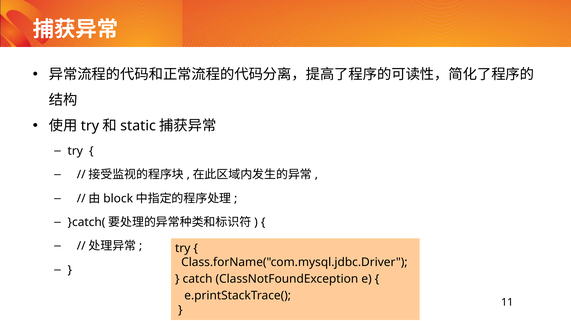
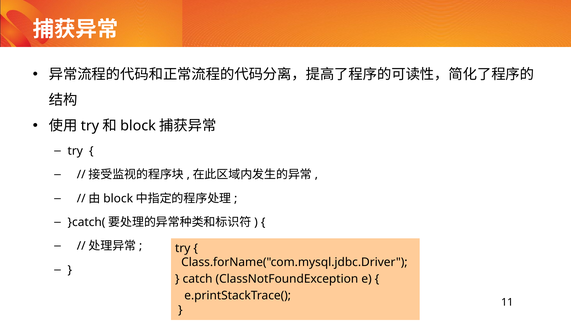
static: static -> block (138, 126)
